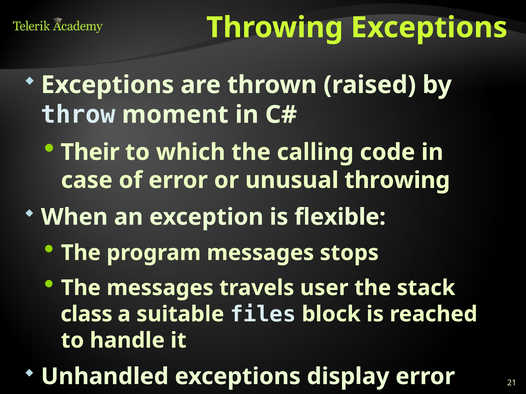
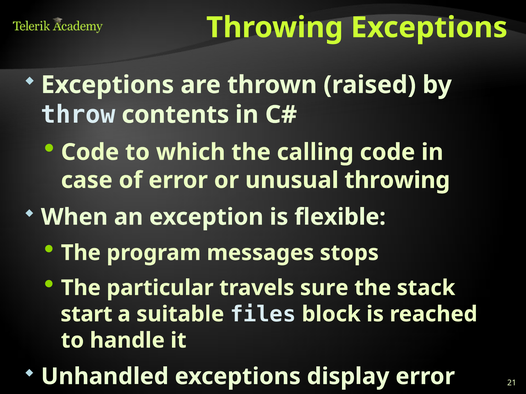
moment: moment -> contents (175, 115)
Their: Their -> Code (90, 152)
The messages: messages -> particular (160, 288)
user: user -> sure (324, 288)
class: class -> start (86, 315)
